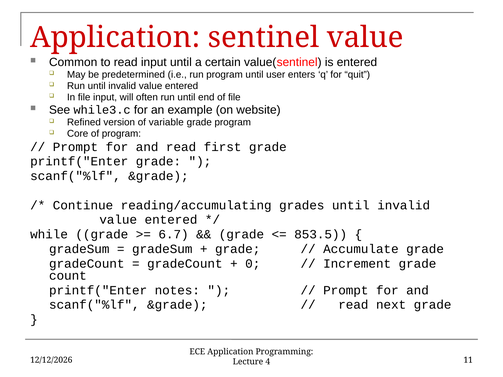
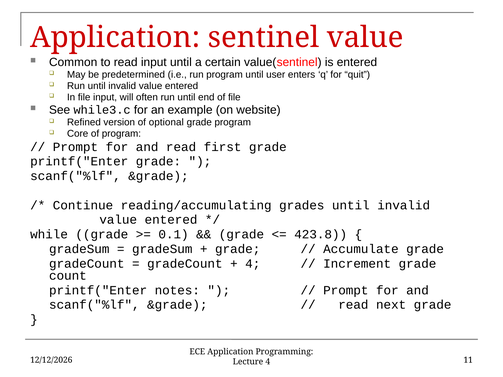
variable: variable -> optional (166, 123)
6.7: 6.7 -> 0.1 (174, 235)
853.5: 853.5 -> 423.8 (321, 235)
0: 0 -> 4 (253, 264)
